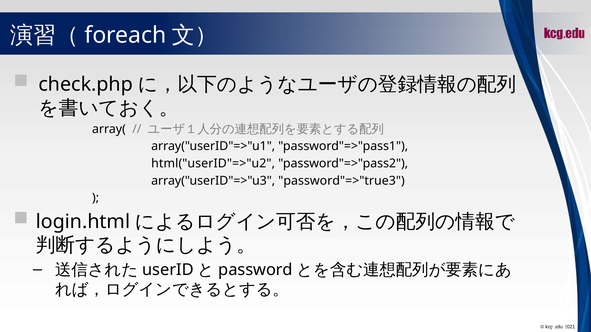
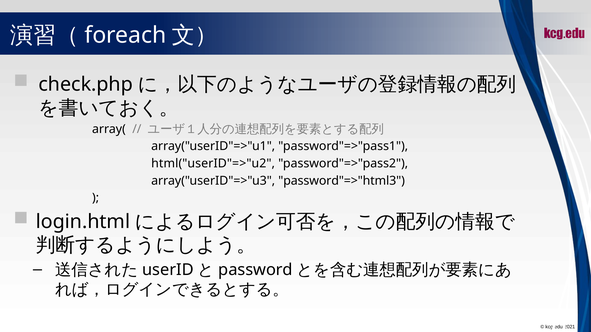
password"=>"true3: password"=>"true3 -> password"=>"html3 (342, 181)
